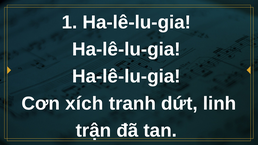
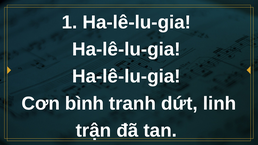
xích: xích -> bình (85, 104)
